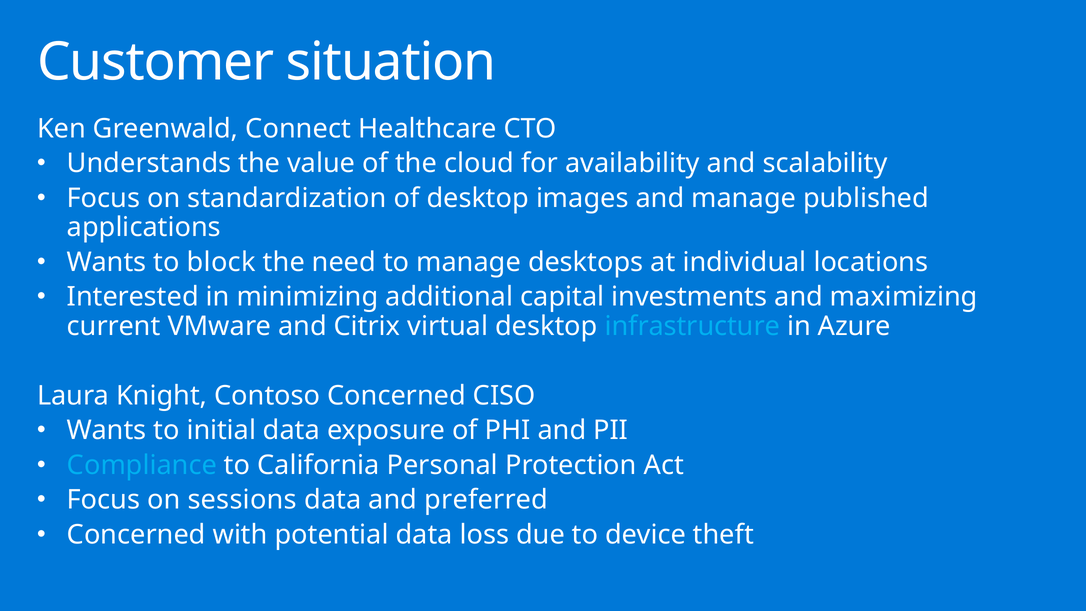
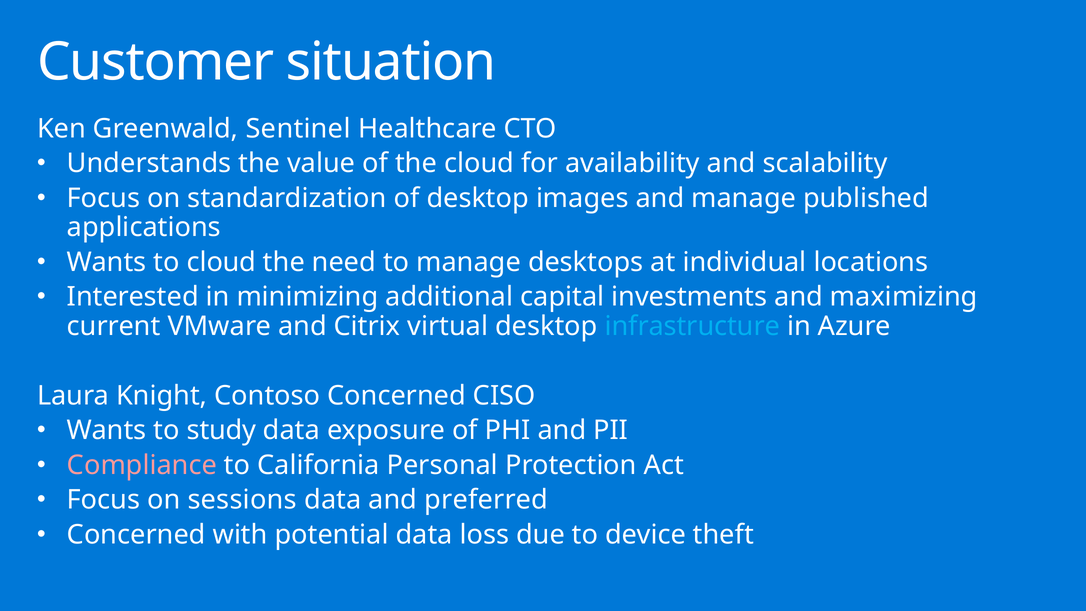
Connect: Connect -> Sentinel (298, 129)
to block: block -> cloud (221, 262)
initial: initial -> study (221, 430)
Compliance colour: light blue -> pink (142, 465)
